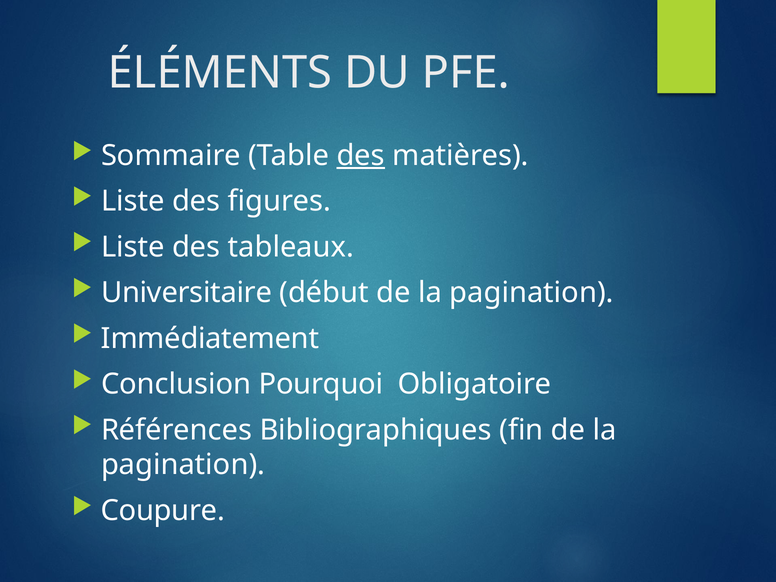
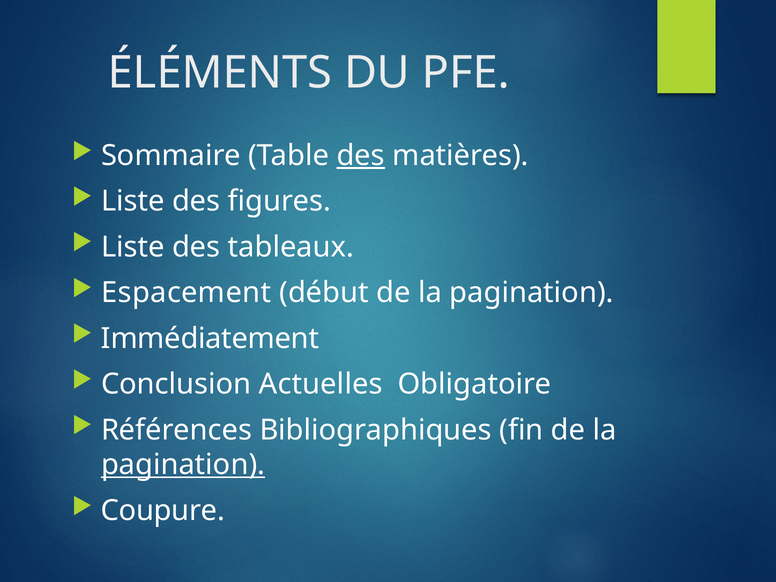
Universitaire: Universitaire -> Espacement (186, 293)
Pourquoi: Pourquoi -> Actuelles (321, 384)
pagination underline: none -> present (183, 465)
